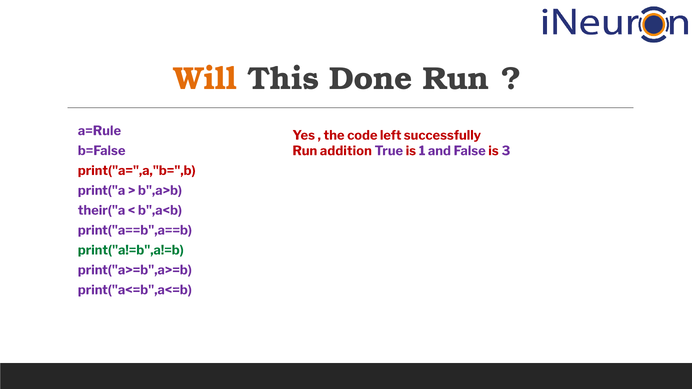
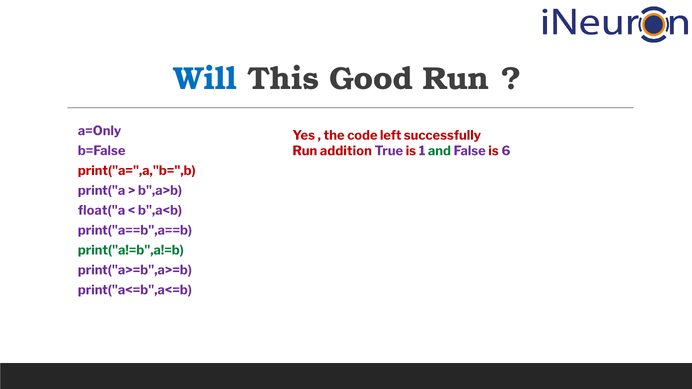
Will colour: orange -> blue (205, 79)
Done: Done -> Good (371, 79)
a=Rule: a=Rule -> a=Only (100, 131)
and colour: purple -> green (439, 151)
3: 3 -> 6 (506, 151)
their("a: their("a -> float("a (101, 211)
